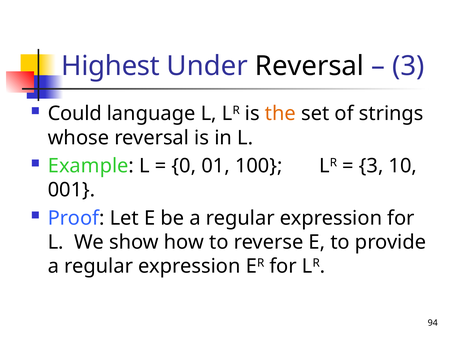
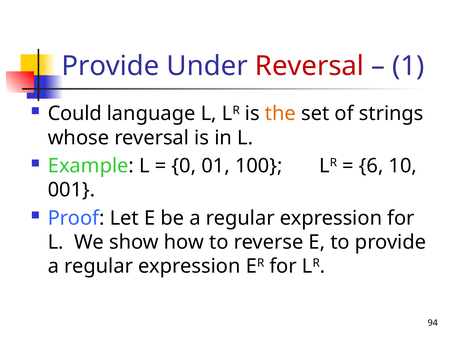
Highest: Highest -> Provide (110, 66)
Reversal colour: black -> red (310, 66)
3: 3 -> 1 (408, 66)
3: 3 -> 6 (371, 166)
